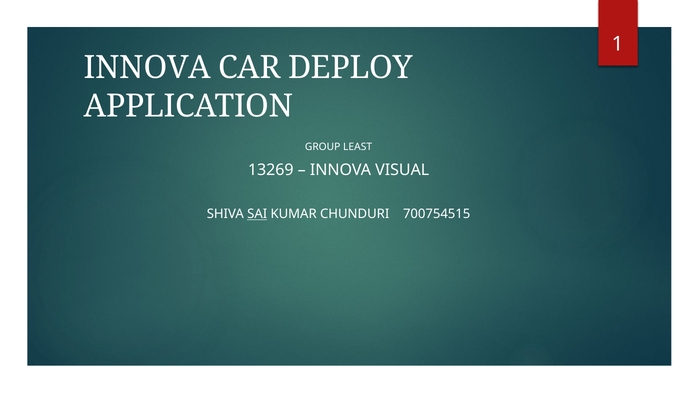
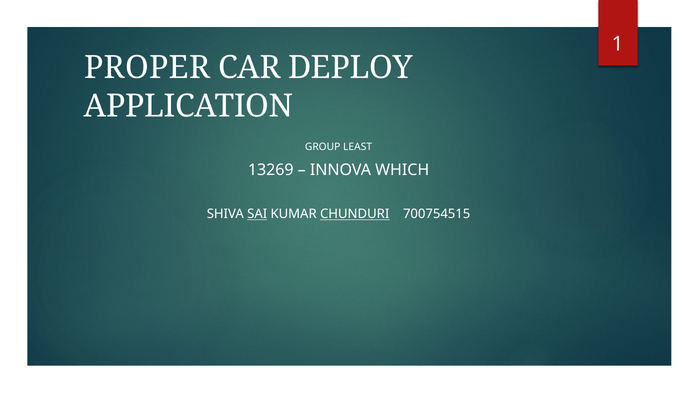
INNOVA: INNOVA -> PROPER (147, 68)
VISUAL: VISUAL -> WHICH (402, 170)
CHUNDURI underline: none -> present (355, 214)
